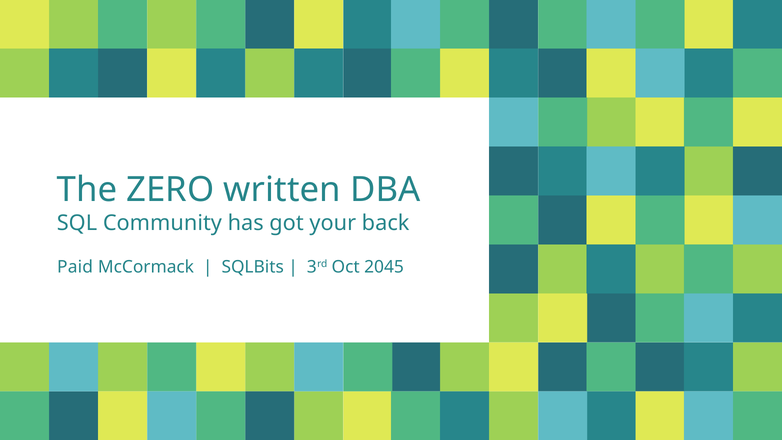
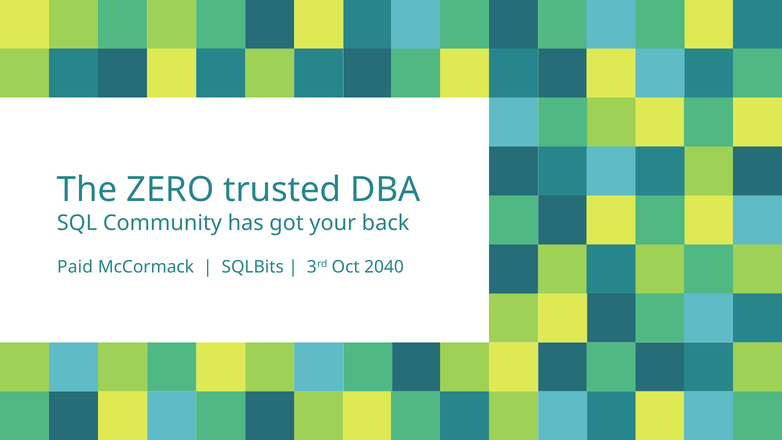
written: written -> trusted (282, 190)
2045: 2045 -> 2040 (384, 267)
